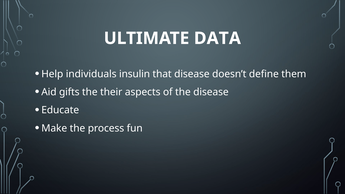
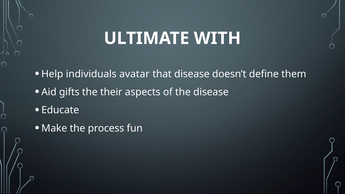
DATA: DATA -> WITH (217, 38)
insulin: insulin -> avatar (134, 74)
